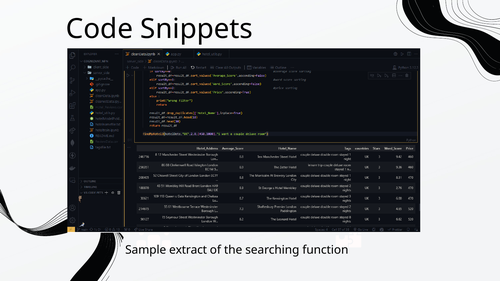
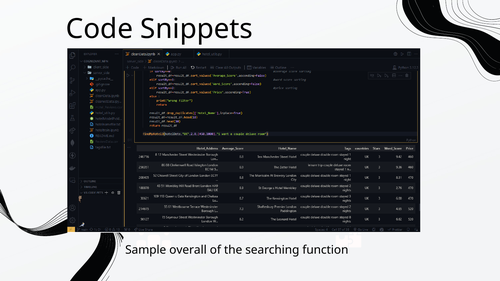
extract: extract -> overall (188, 250)
